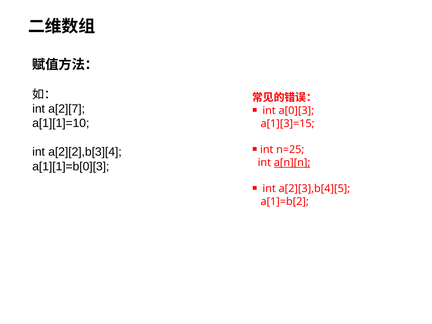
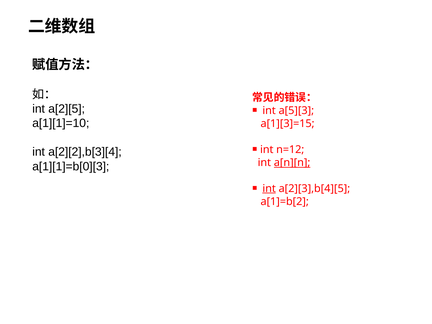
a[2][7: a[2][7 -> a[2][5 (67, 109)
a[0][3: a[0][3 -> a[5][3 (296, 111)
n=25: n=25 -> n=12 (290, 150)
int underline: none -> present (269, 188)
